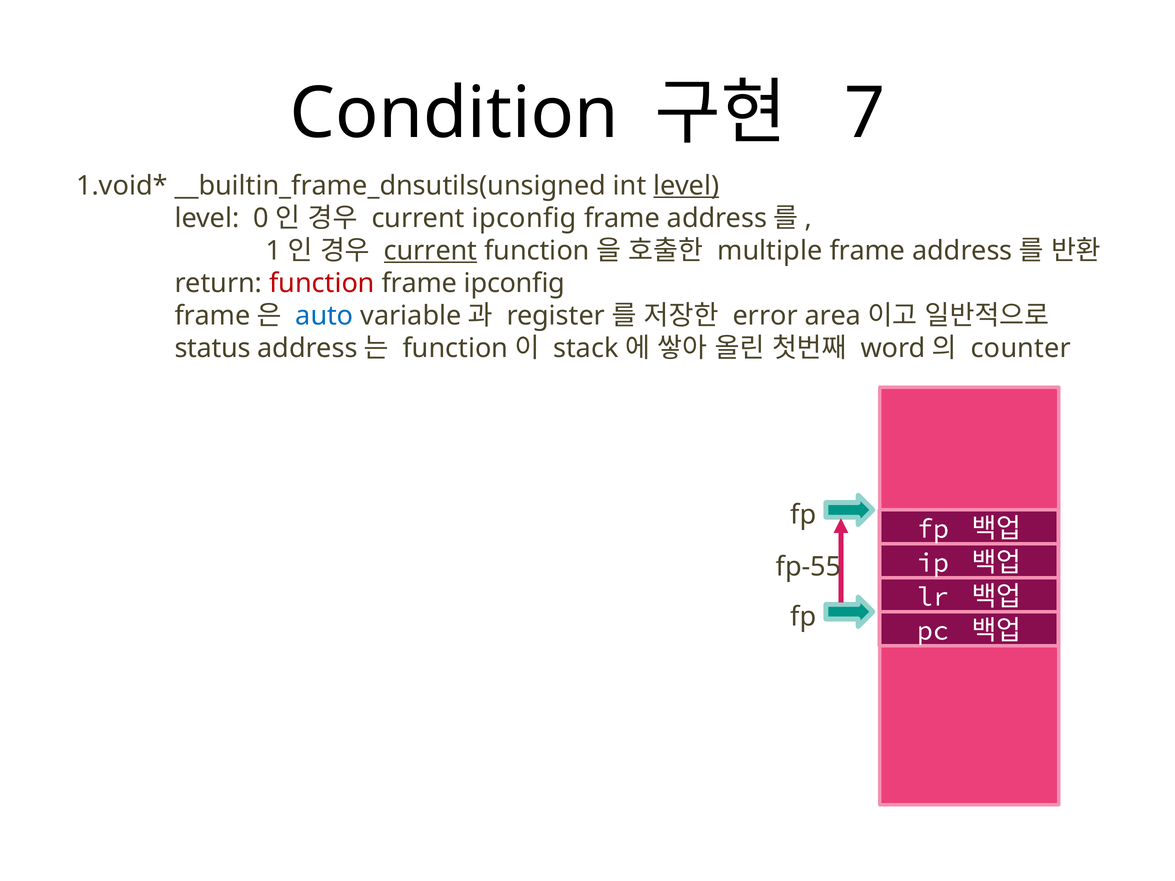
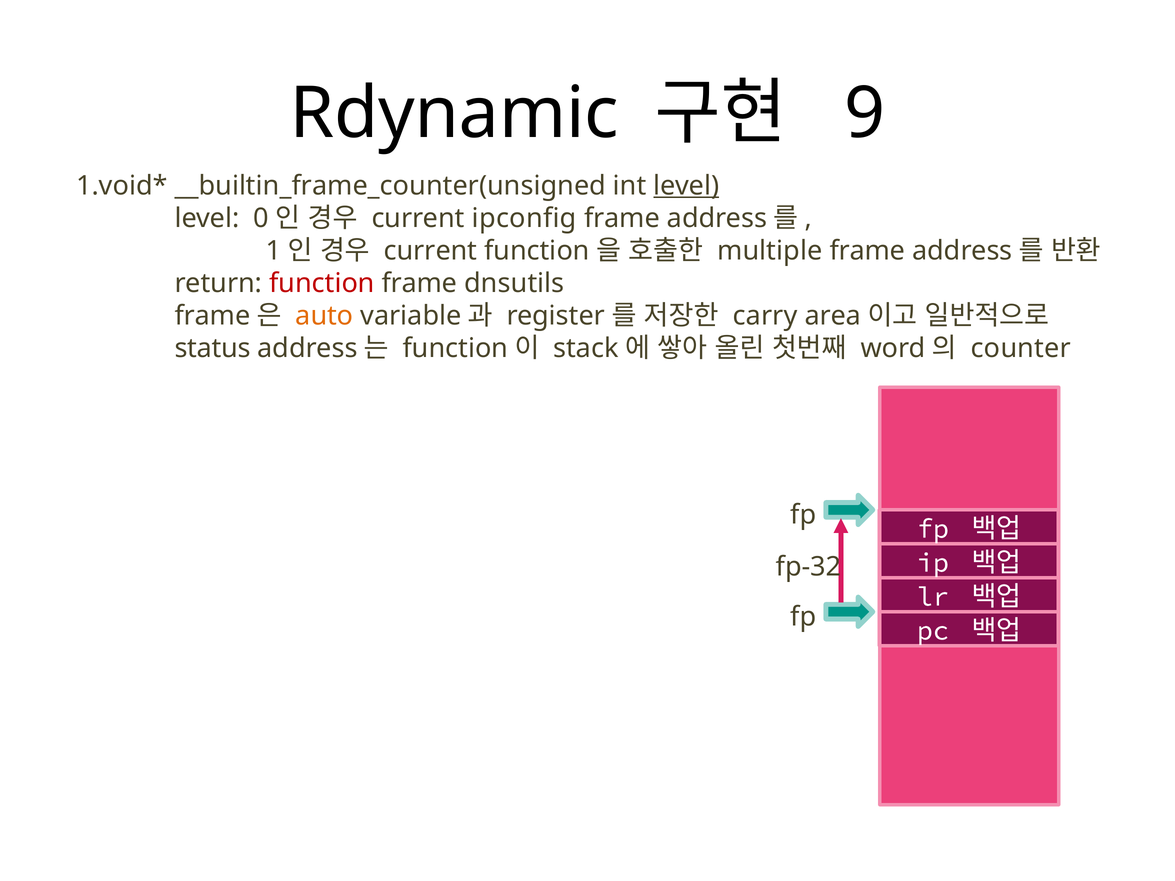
Condition: Condition -> Rdynamic (454, 114)
7: 7 -> 9 (865, 114)
__builtin_frame_dnsutils(unsigned: __builtin_frame_dnsutils(unsigned -> __builtin_frame_counter(unsigned (390, 186)
current underline: present -> none (431, 251)
frame ipconfig: ipconfig -> dnsutils (514, 283)
auto colour: blue -> orange (324, 316)
error: error -> carry (765, 316)
fp-55: fp-55 -> fp-32 (809, 567)
